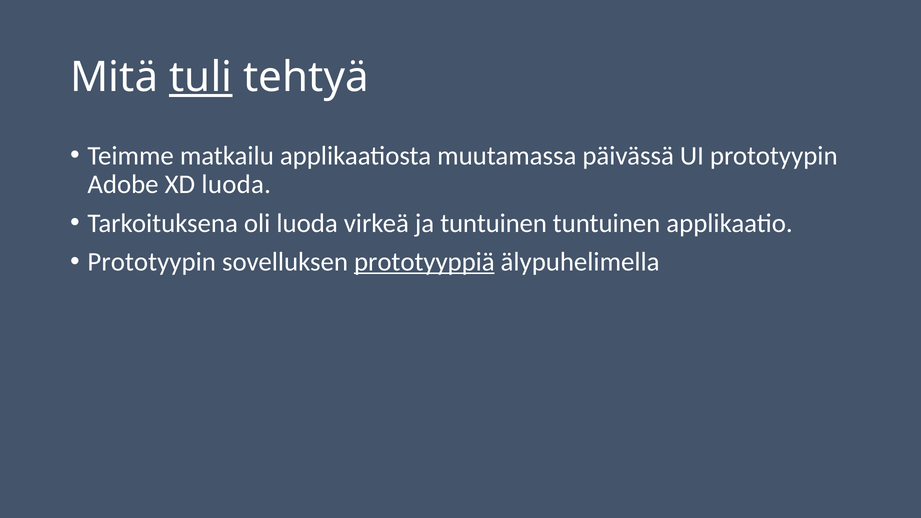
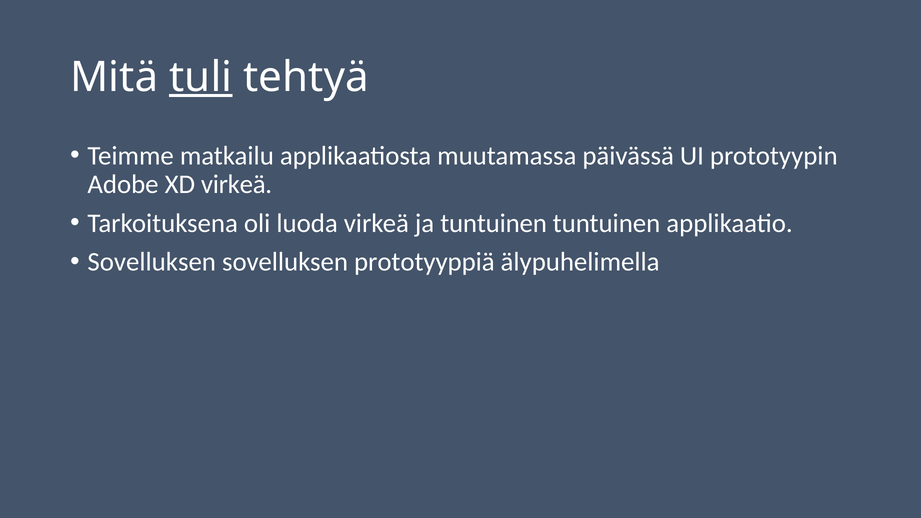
XD luoda: luoda -> virkeä (237, 185)
Prototyypin: Prototyypin -> Sovelluksen (152, 262)
prototyyppiä underline: present -> none (424, 262)
